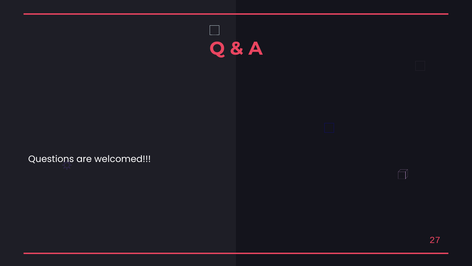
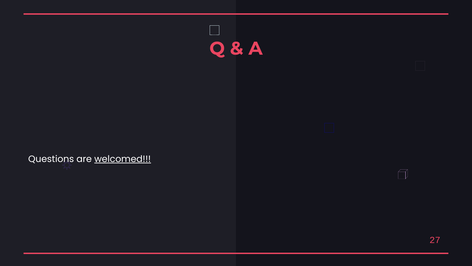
welcomed underline: none -> present (123, 159)
